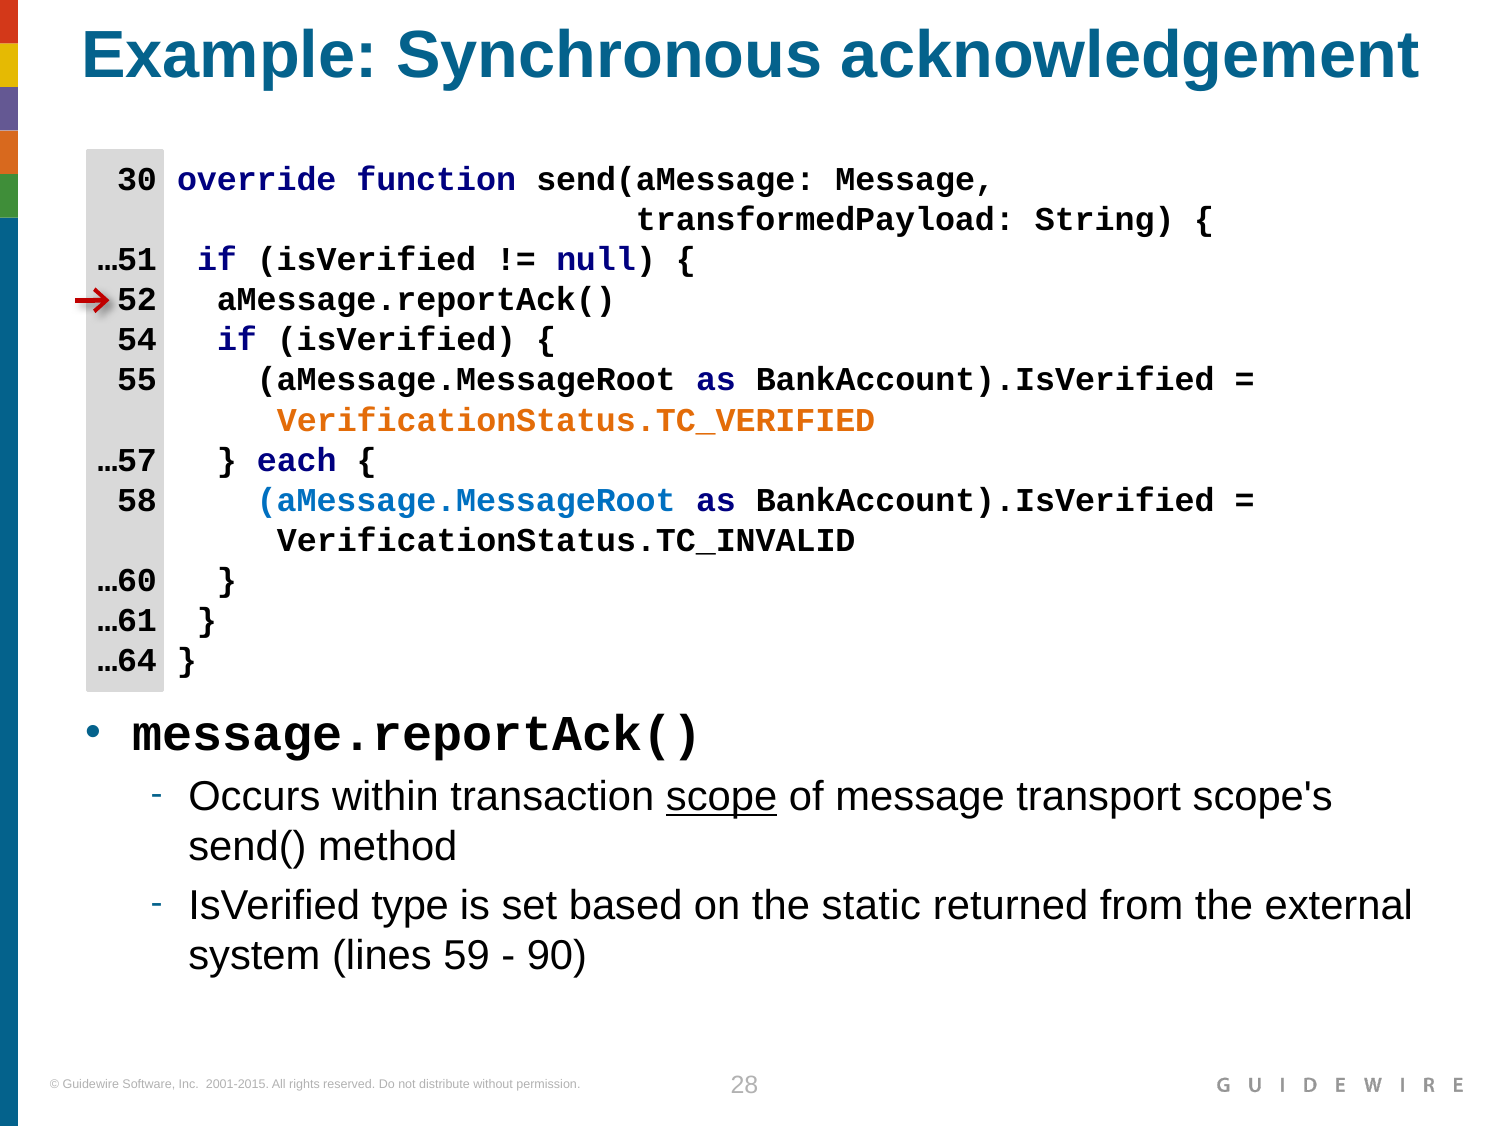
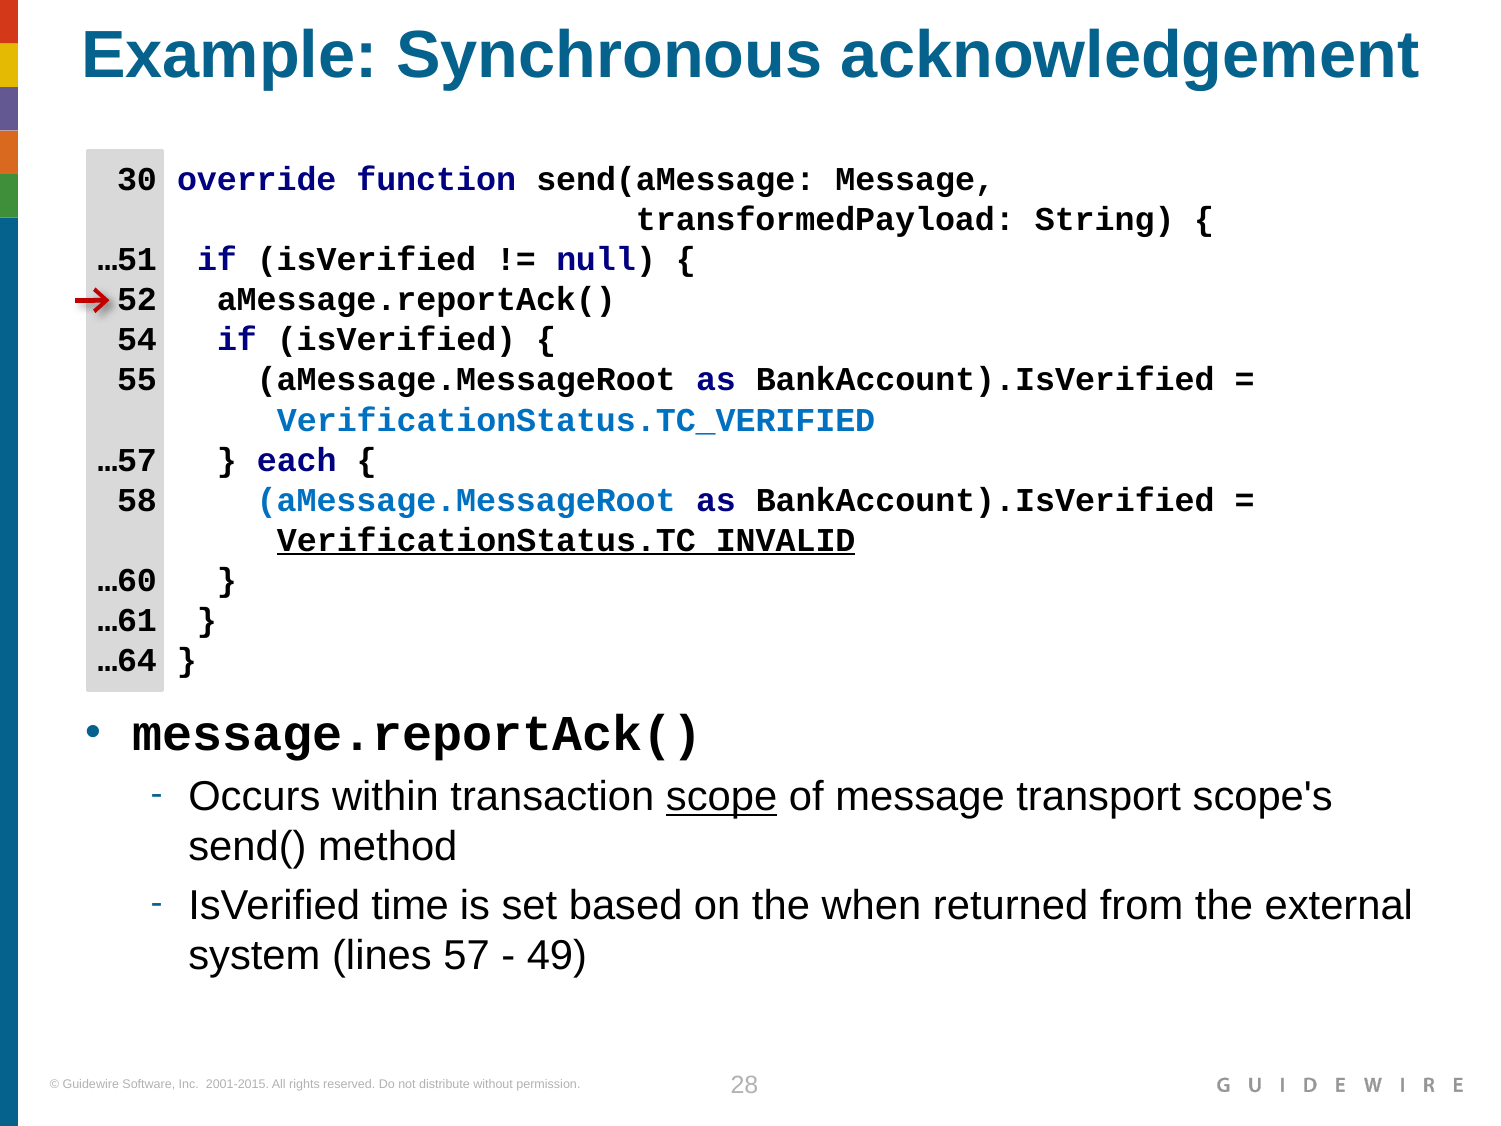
VerificationStatus.TC_VERIFIED colour: orange -> blue (576, 420)
VerificationStatus.TC_INVALID underline: none -> present (566, 540)
type: type -> time (410, 905)
static: static -> when (871, 905)
59: 59 -> 57 (467, 955)
90: 90 -> 49 (557, 955)
